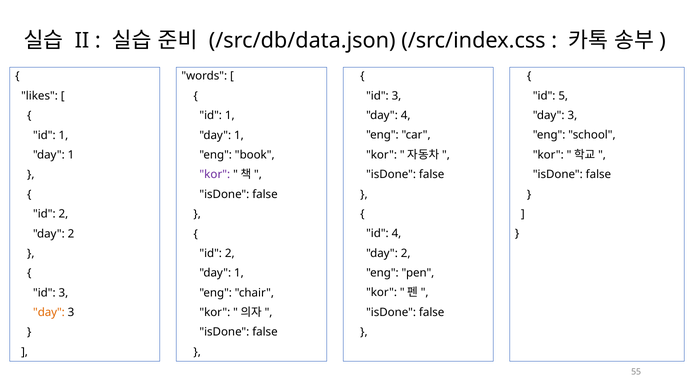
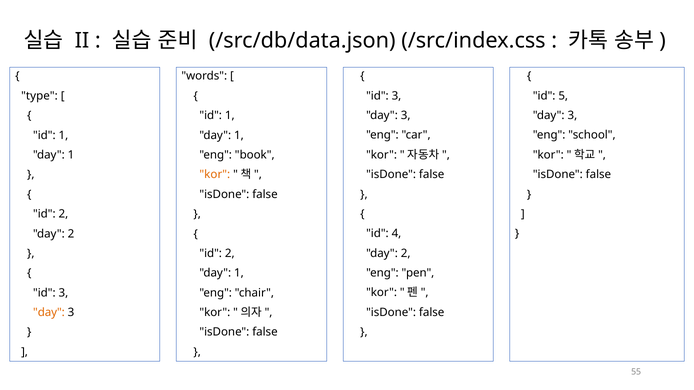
likes: likes -> type (39, 96)
4: 4 -> 3 (406, 116)
kor colour: purple -> orange (215, 175)
